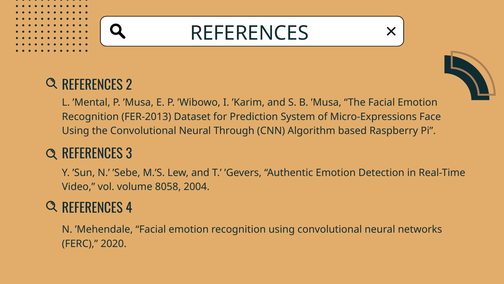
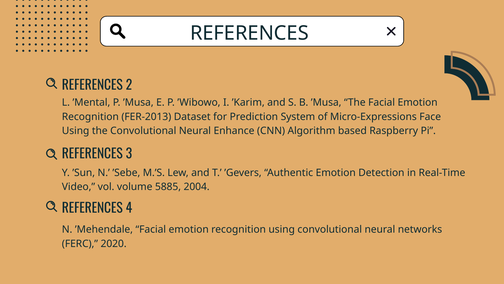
Through: Through -> Enhance (234, 131)
8058: 8058 -> 5885 (168, 187)
